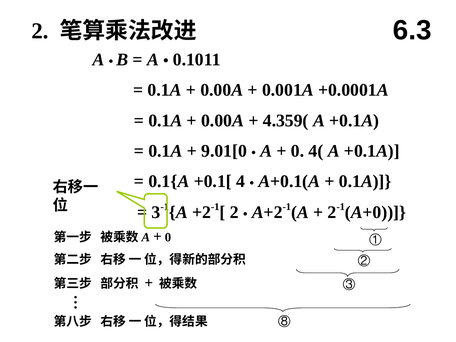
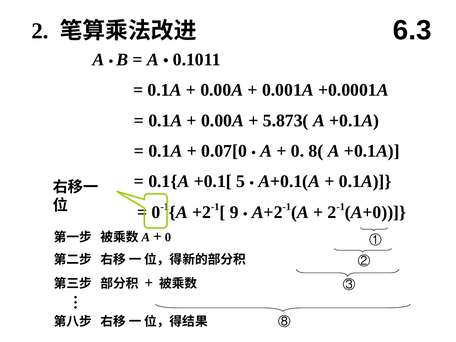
4.359(: 4.359( -> 5.873( (286, 121)
9.01[0: 9.01[0 -> 0.07[0 (224, 151)
4(: 4( -> 8( (316, 151)
4: 4 -> 5 (241, 181)
3: 3 -> 0 (156, 212)
2: 2 -> 9 (234, 212)
